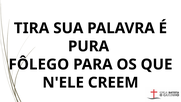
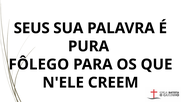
TIRA: TIRA -> SEUS (32, 28)
